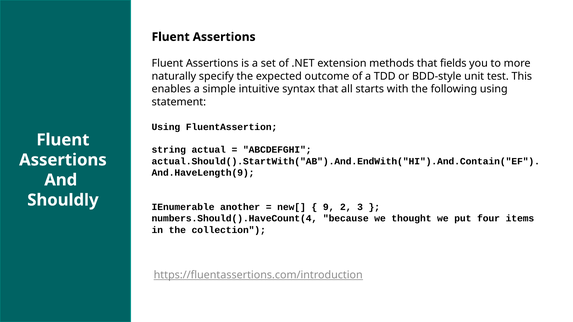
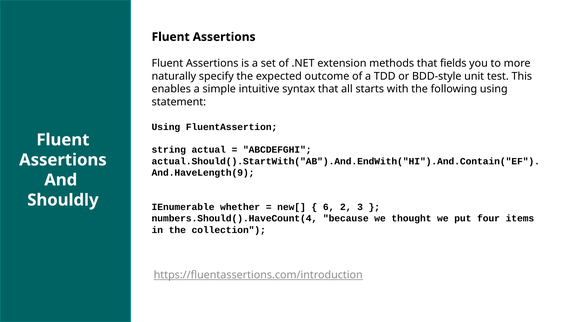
another: another -> whether (240, 207)
9: 9 -> 6 (329, 207)
